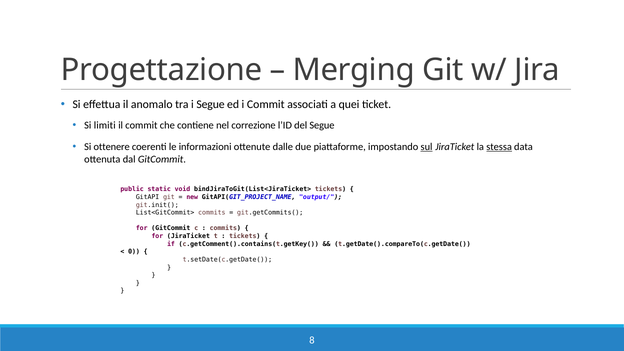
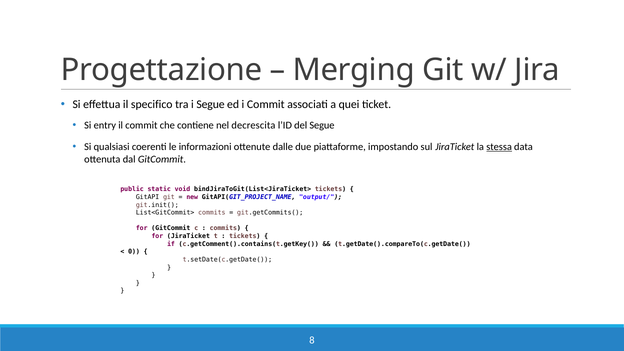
anomalo: anomalo -> specifico (152, 104)
limiti: limiti -> entry (105, 125)
correzione: correzione -> decrescita (253, 125)
ottenere: ottenere -> qualsiasi (112, 147)
sul underline: present -> none (427, 147)
